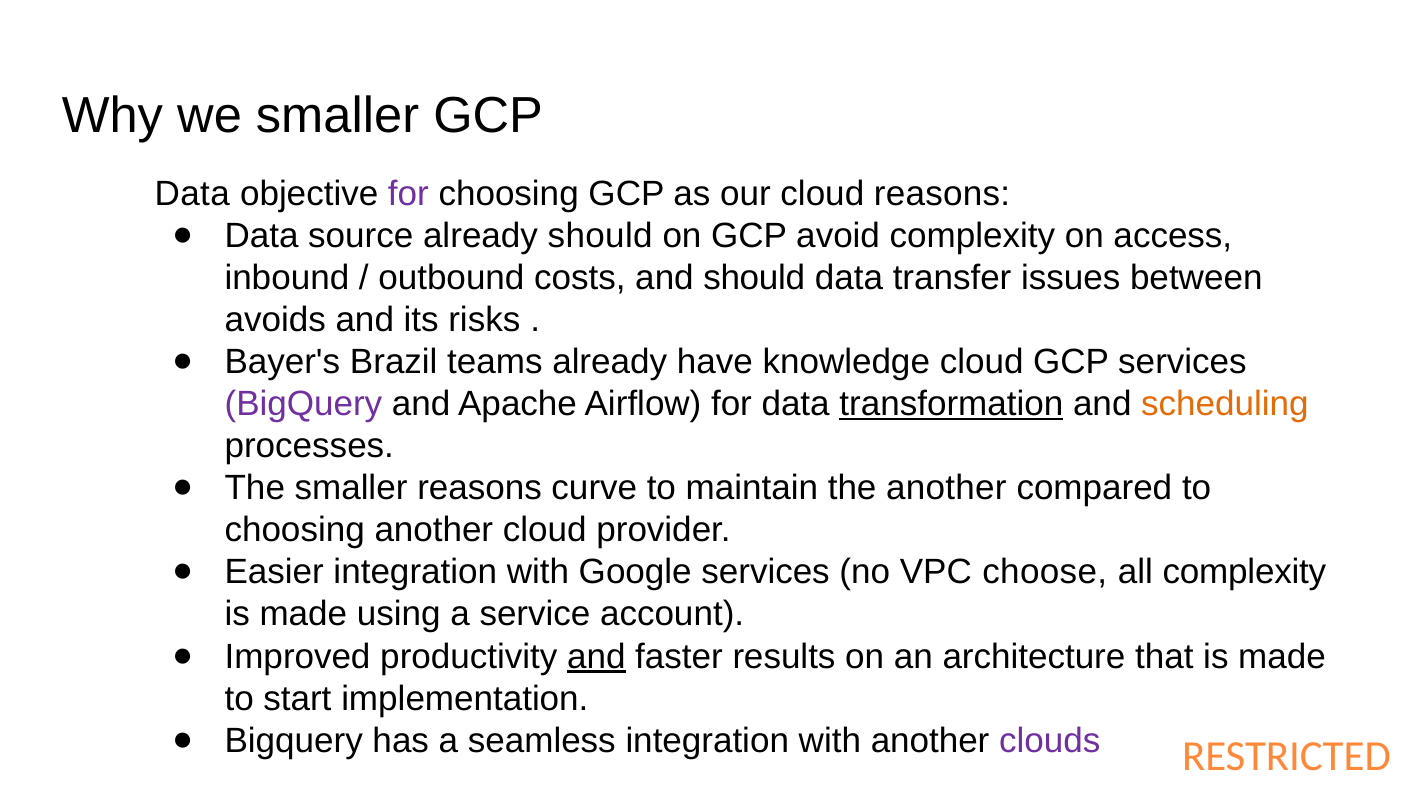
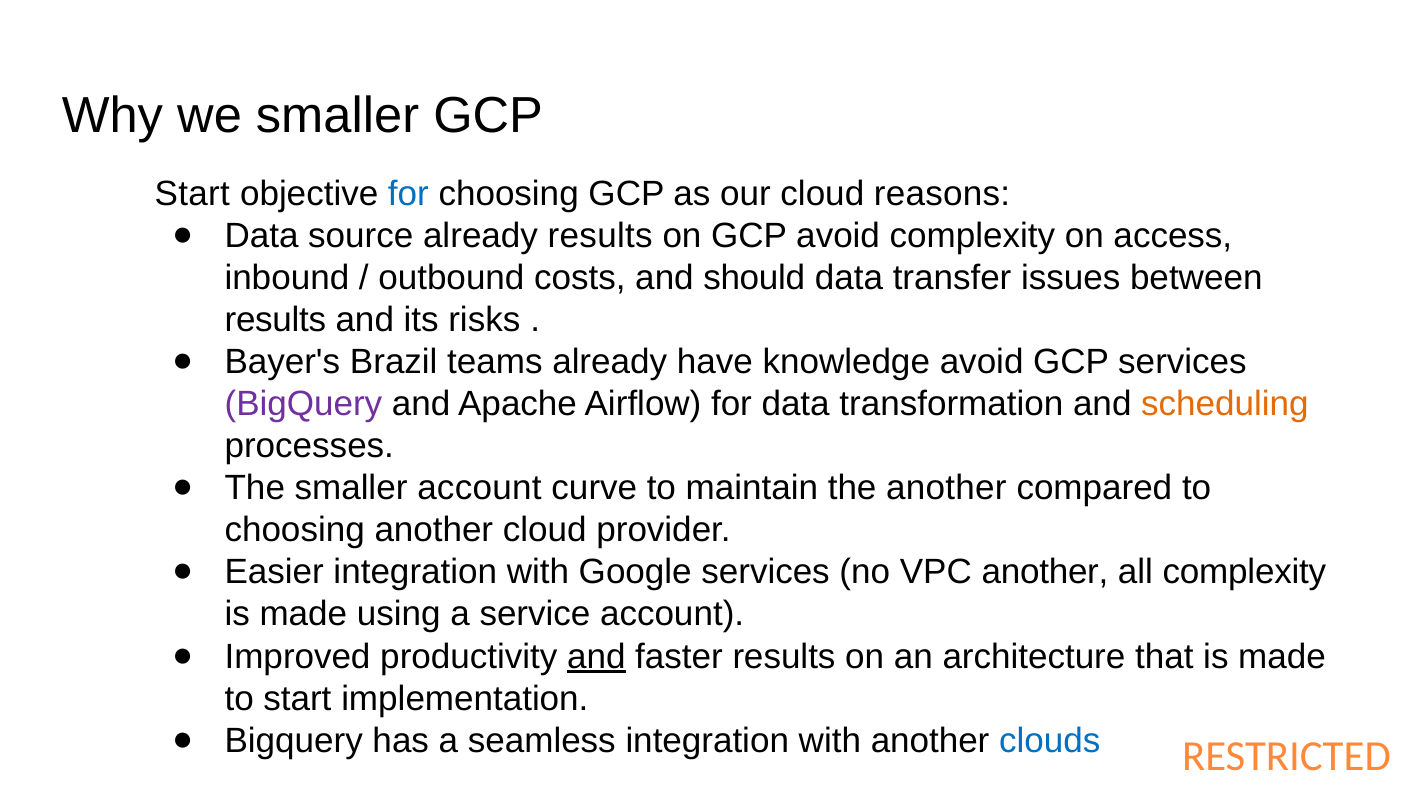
Data: Data -> Start (192, 193)
for colour: purple -> blue (408, 193)
already should: should -> results (600, 236)
avoids: avoids -> results (275, 320)
knowledge cloud: cloud -> avoid (982, 362)
transformation underline: present -> none (951, 404)
smaller reasons: reasons -> account (479, 488)
VPC choose: choose -> another (1045, 572)
clouds colour: purple -> blue (1050, 740)
